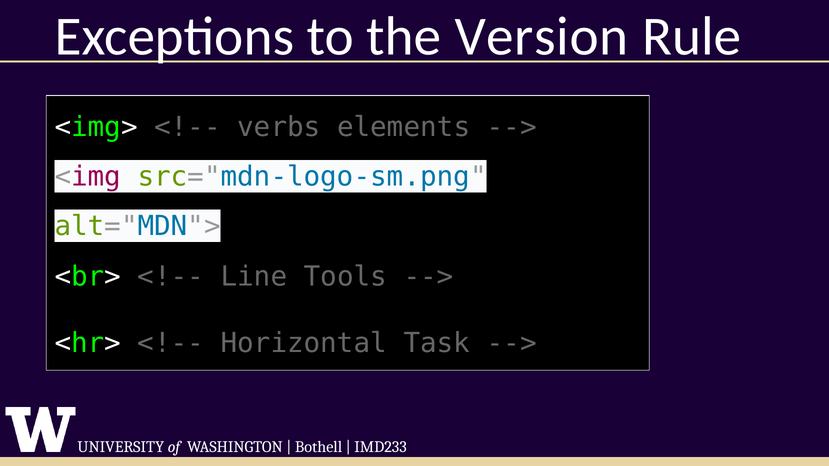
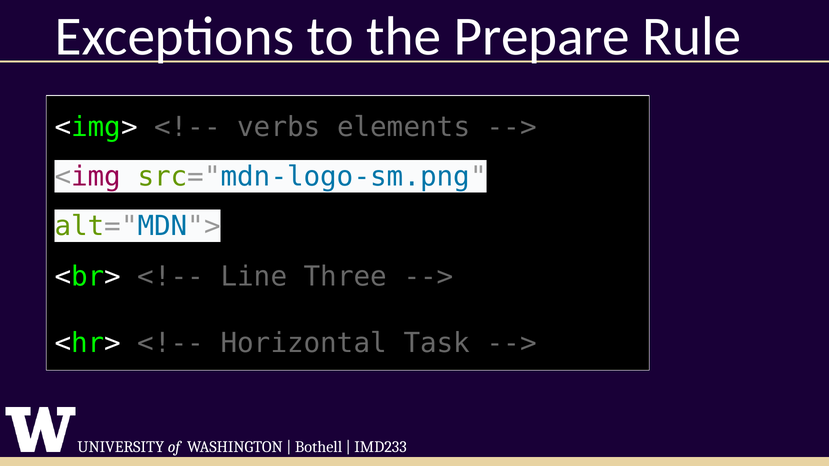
Version: Version -> Prepare (542, 36)
Tools: Tools -> Three (345, 277)
